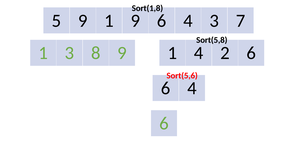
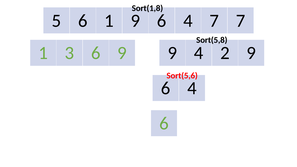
5 9: 9 -> 6 (83, 21)
4 3: 3 -> 7 (214, 21)
3 8: 8 -> 6 (96, 53)
1: 1 -> 9 (172, 53)
2 6: 6 -> 9 (251, 53)
